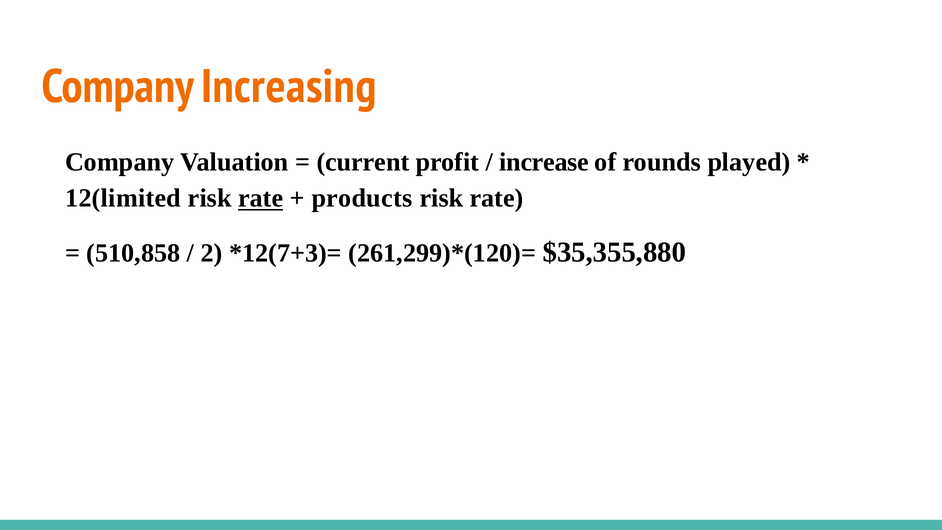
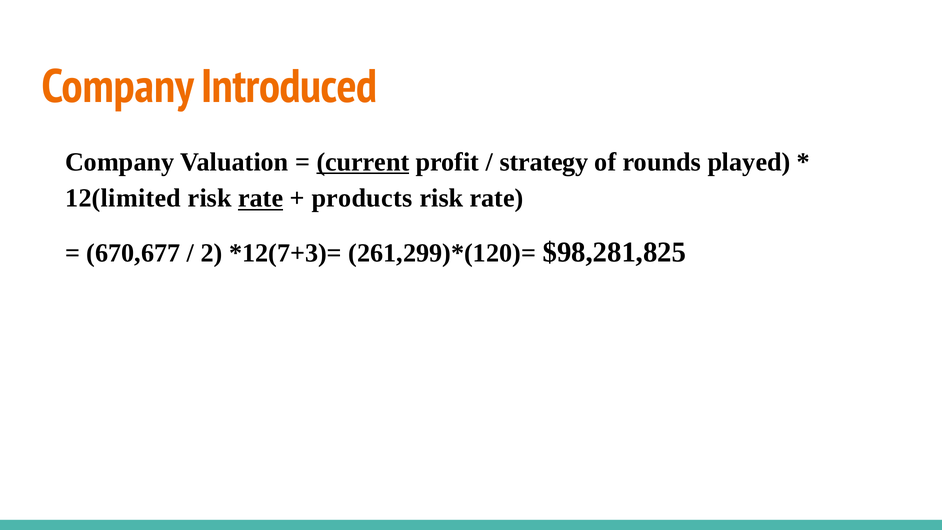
Increasing: Increasing -> Introduced (289, 87)
current underline: none -> present (363, 162)
increase: increase -> strategy (544, 162)
510,858: 510,858 -> 670,677 (133, 253)
$35,355,880: $35,355,880 -> $98,281,825 (614, 252)
